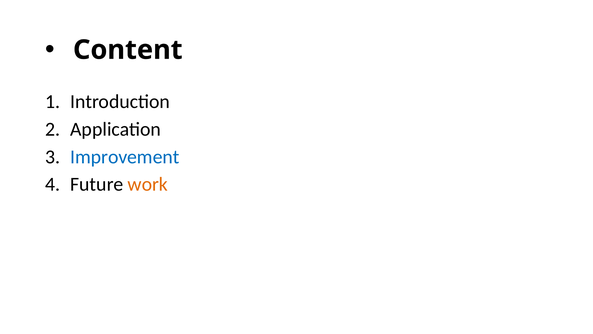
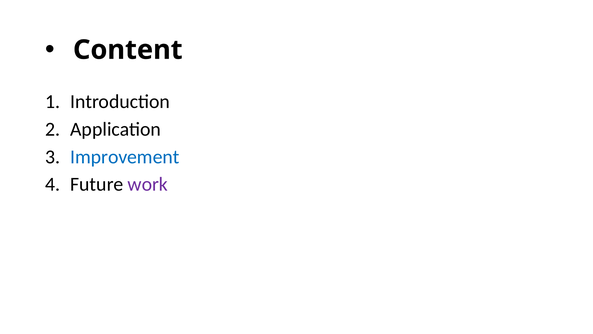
work colour: orange -> purple (148, 184)
